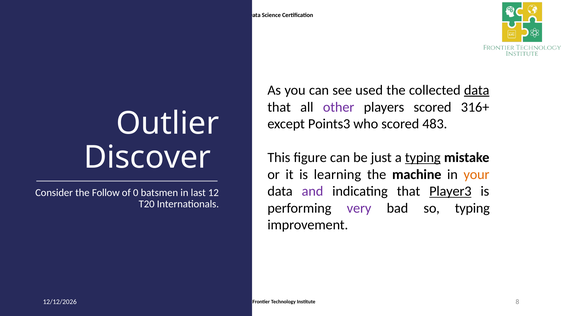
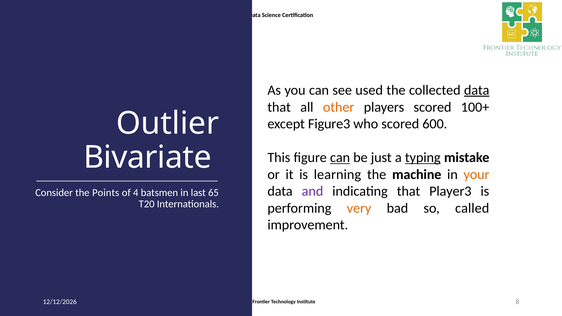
other colour: purple -> orange (339, 107)
316+: 316+ -> 100+ (475, 107)
Points3: Points3 -> Figure3 (329, 124)
483: 483 -> 600 (435, 124)
Discover: Discover -> Bivariate (147, 158)
can underline: none -> present (340, 158)
Player3 underline: present -> none (450, 191)
Follow: Follow -> Points (106, 193)
0: 0 -> 4 (136, 193)
12: 12 -> 65 (213, 193)
very colour: purple -> orange (359, 208)
so typing: typing -> called (472, 208)
